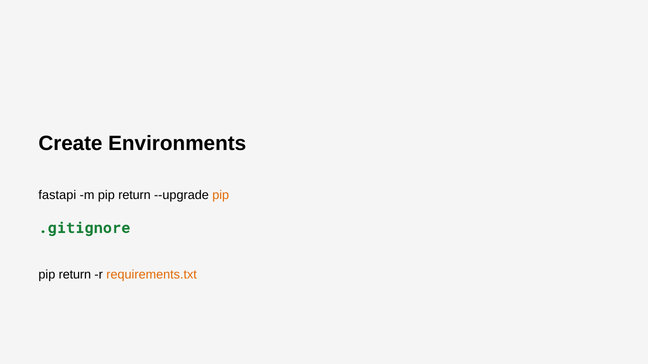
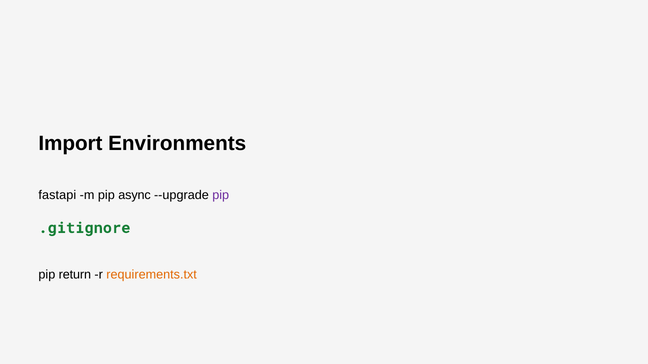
Create: Create -> Import (70, 144)
m pip return: return -> async (135, 195)
pip colour: orange -> purple (221, 195)
